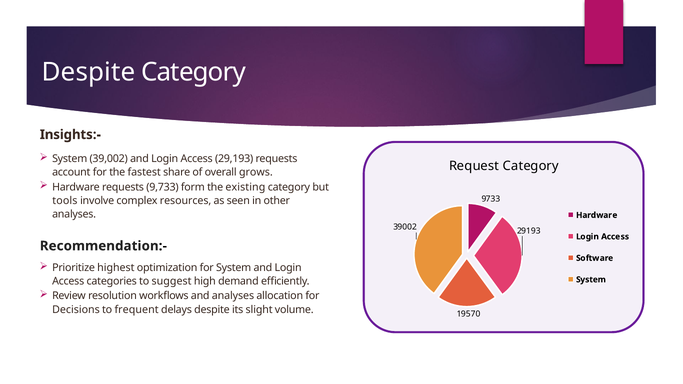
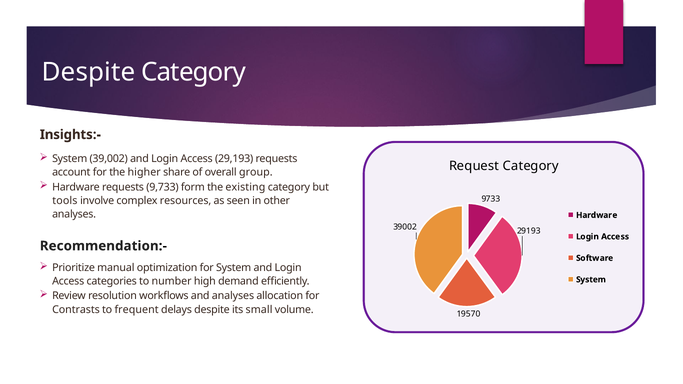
fastest: fastest -> higher (144, 173)
grows: grows -> group (256, 173)
highest: highest -> manual (116, 268)
suggest: suggest -> number (172, 281)
Decisions: Decisions -> Contrasts (76, 310)
slight: slight -> small (259, 310)
